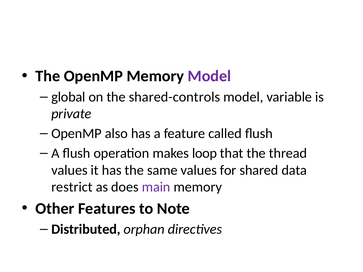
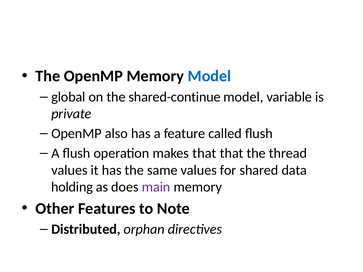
Model colour: purple -> blue (209, 76)
shared-controls: shared-controls -> shared-continue (175, 97)
makes loop: loop -> that (204, 153)
restrict: restrict -> holding (72, 187)
